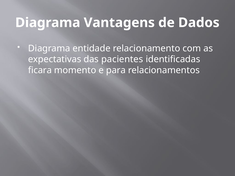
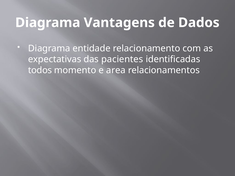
ficara: ficara -> todos (40, 70)
para: para -> area (116, 70)
